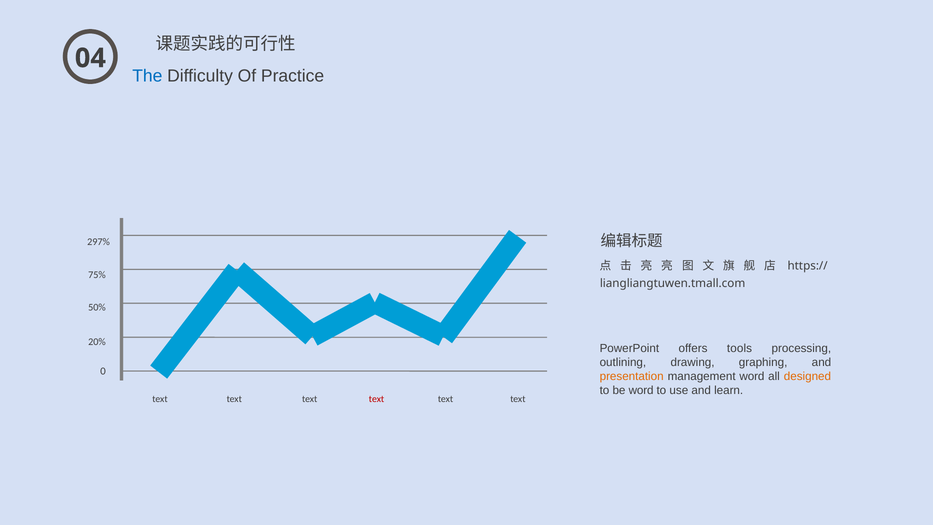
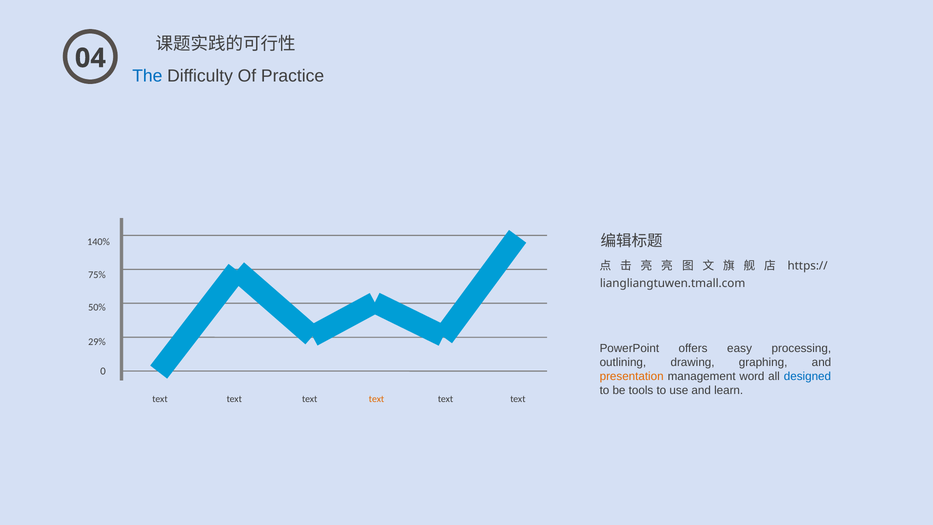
297%: 297% -> 140% (99, 242)
20%: 20% -> 29% (97, 342)
tools: tools -> easy (740, 348)
designed colour: orange -> blue (807, 376)
be word: word -> tools (641, 390)
text colour: red -> orange (377, 399)
